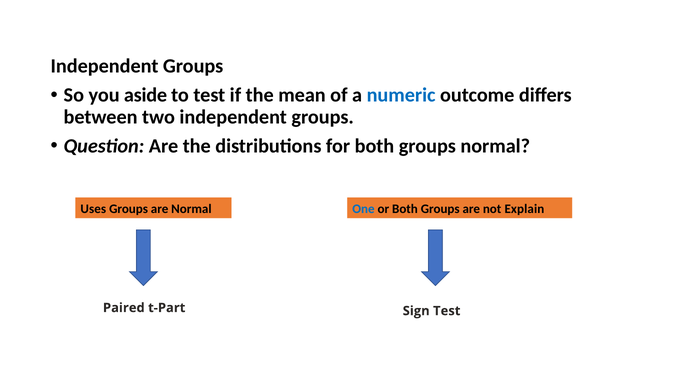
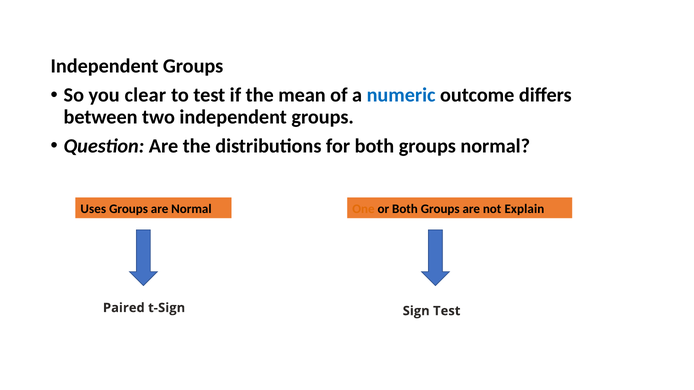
aside: aside -> clear (145, 95)
One colour: blue -> orange (363, 209)
t-Part: t-Part -> t-Sign (167, 308)
